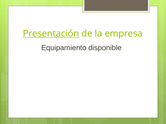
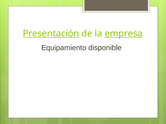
empresa underline: none -> present (124, 34)
